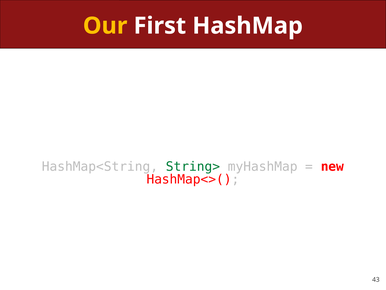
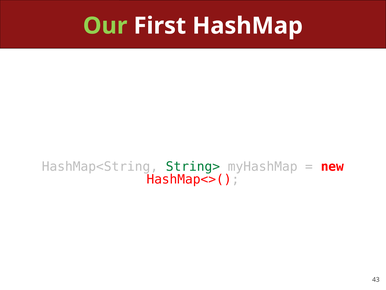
Our colour: yellow -> light green (105, 26)
